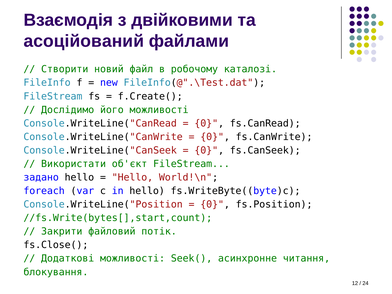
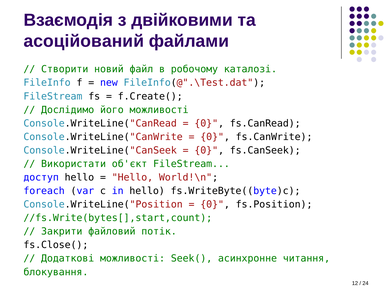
задано: задано -> доступ (41, 177)
